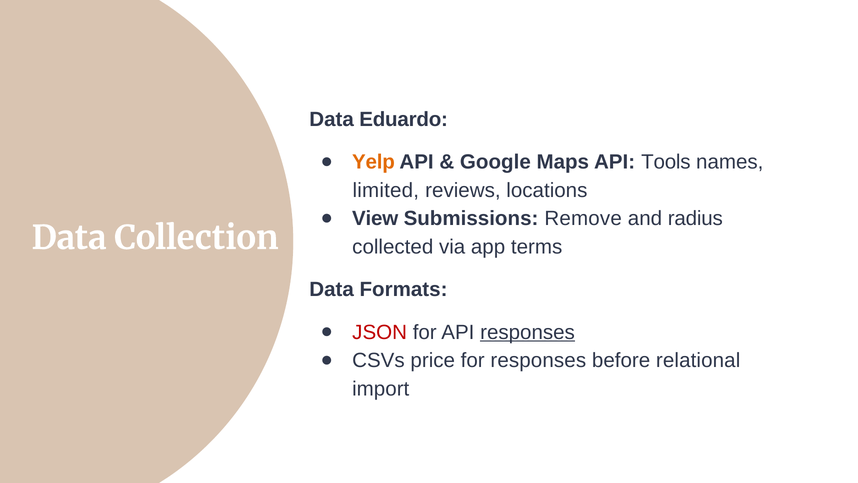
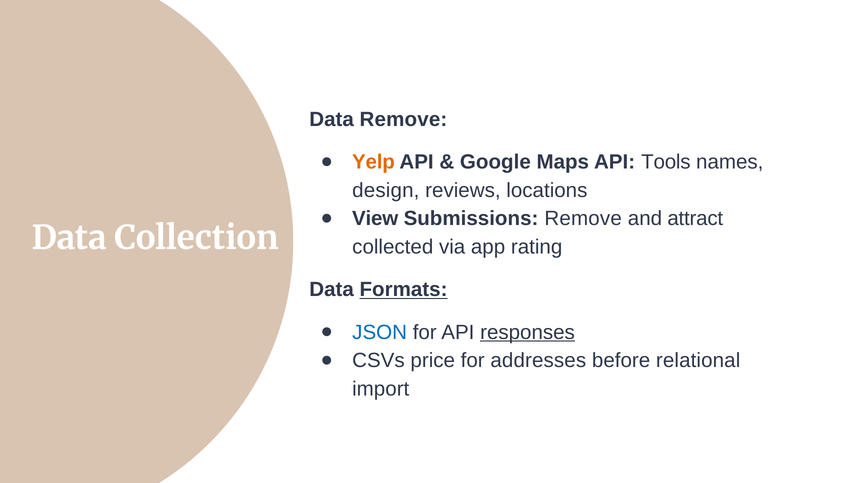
Data Eduardo: Eduardo -> Remove (403, 119)
limited: limited -> design (386, 190)
radius: radius -> attract (695, 218)
terms: terms -> rating (537, 247)
Formats underline: none -> present (404, 289)
JSON colour: red -> blue (380, 332)
for responses: responses -> addresses (538, 360)
